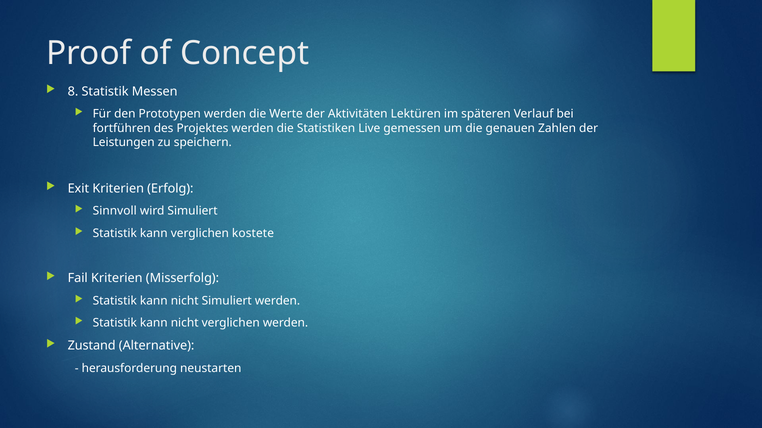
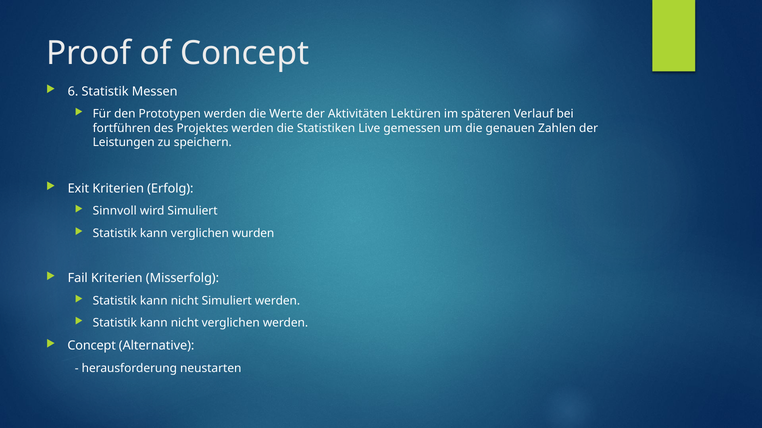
8: 8 -> 6 (73, 92)
kostete: kostete -> wurden (253, 234)
Zustand: Zustand -> Concept (92, 346)
